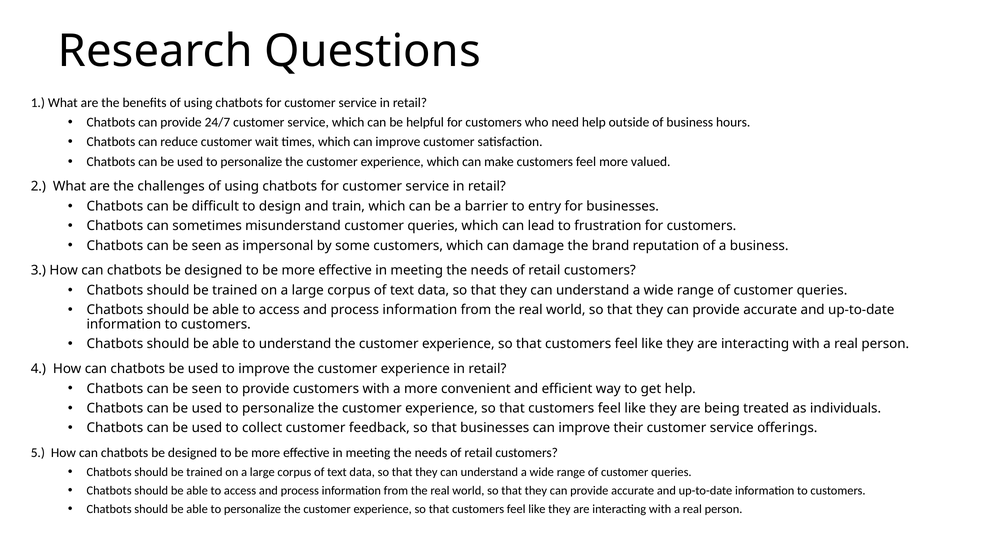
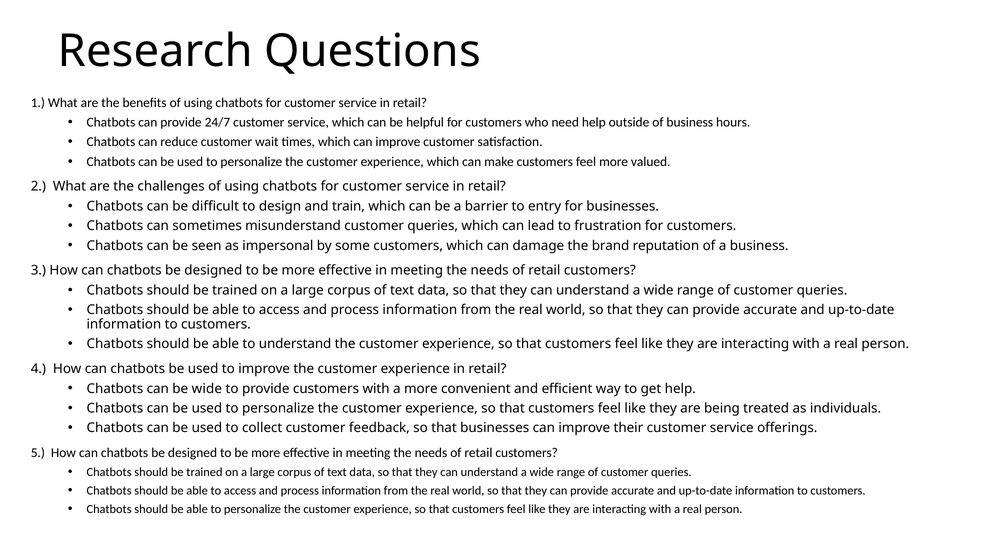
seen: seen -> wide (207, 389)
